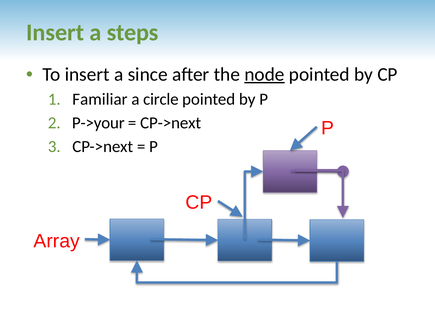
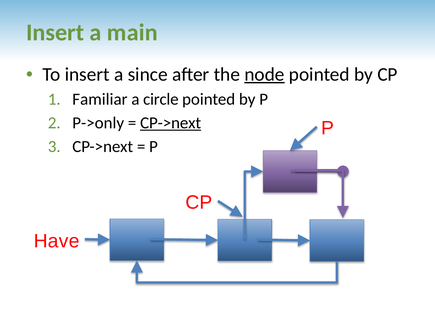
steps: steps -> main (132, 32)
P->your: P->your -> P->only (98, 123)
CP->next underline: none -> present (171, 123)
Array: Array -> Have (57, 241)
